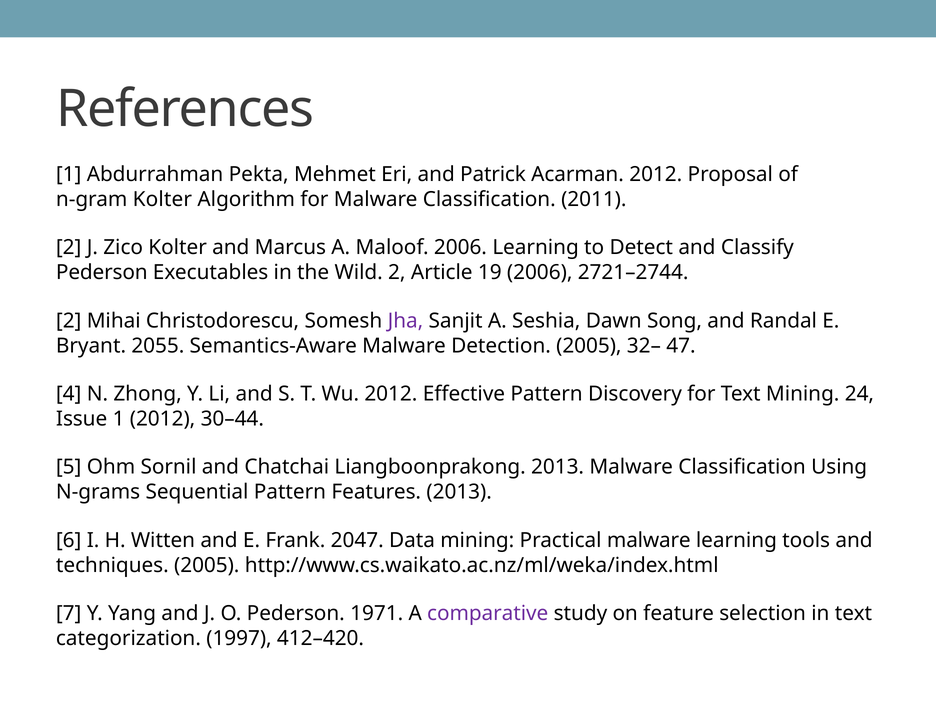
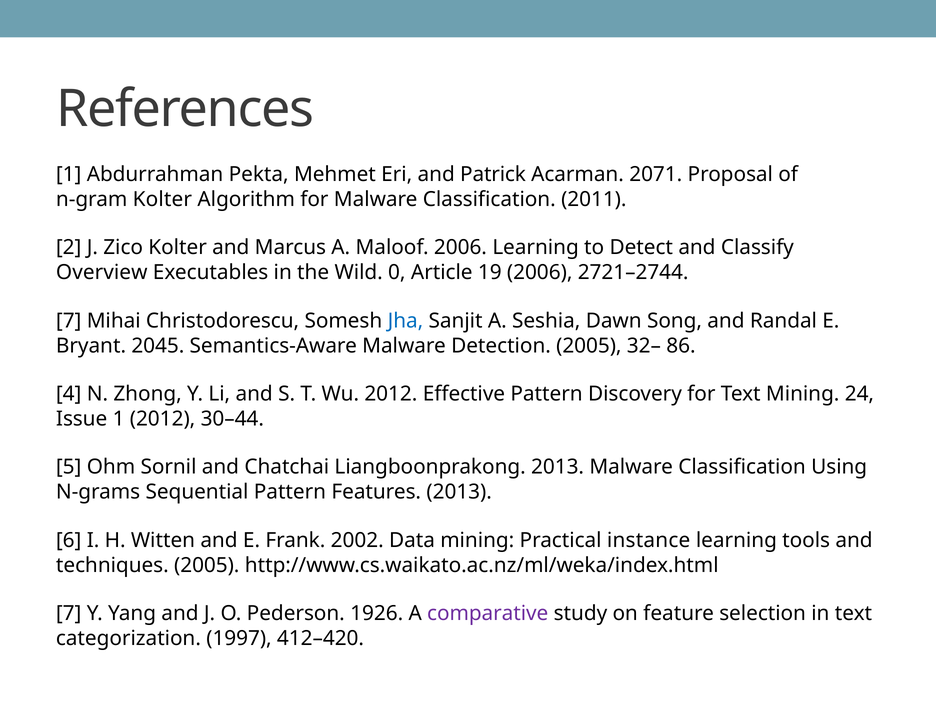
Acarman 2012: 2012 -> 2071 (656, 174)
Pederson: Pederson -> Overview (102, 273)
Wild 2: 2 -> 0 (397, 273)
2: 2 -> 7 (69, 321)
Jha colour: purple -> blue (405, 321)
2055: 2055 -> 2045 (158, 346)
47: 47 -> 86 (681, 346)
2047: 2047 -> 2002 (357, 540)
Practical malware: malware -> instance (649, 540)
1971: 1971 -> 1926 (377, 613)
